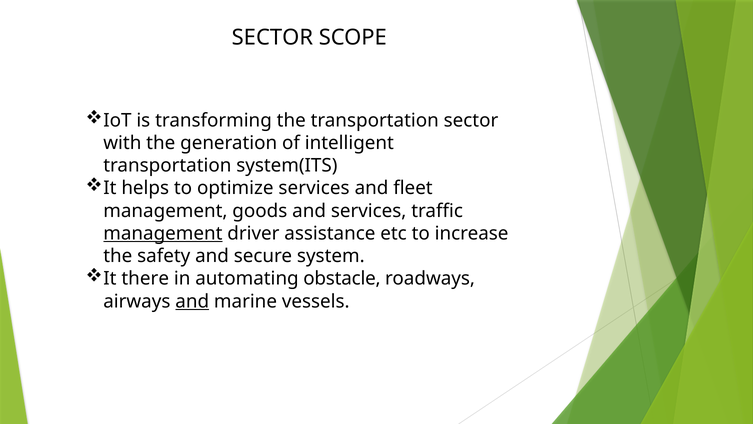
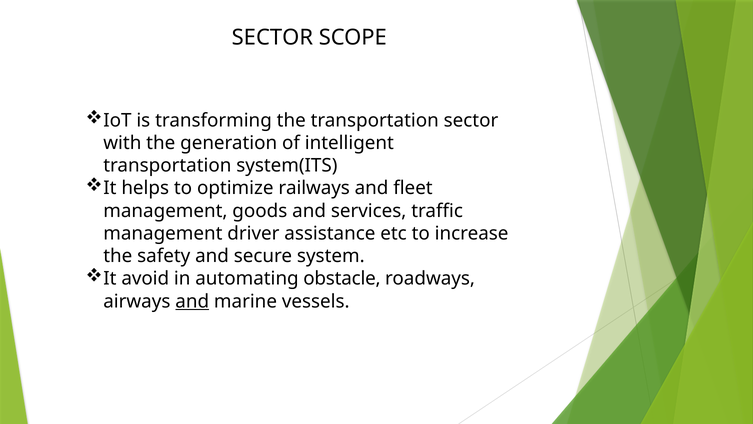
optimize services: services -> railways (314, 188)
management underline: present -> none (163, 233)
there: there -> avoid (145, 278)
